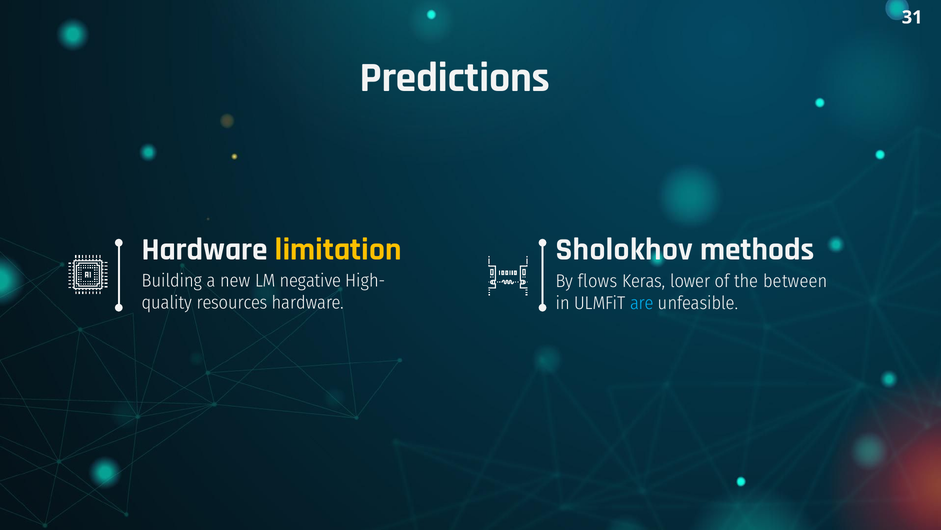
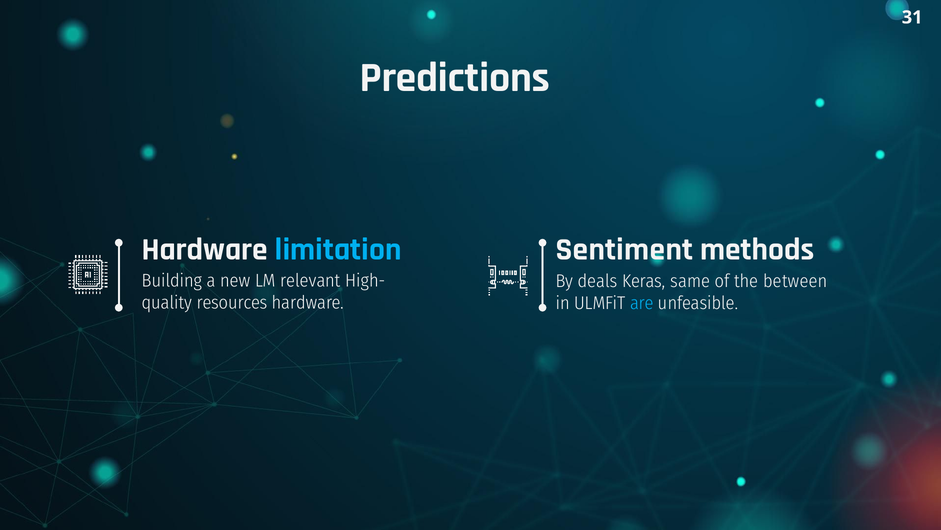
limitation colour: yellow -> light blue (338, 249)
Sholokhov: Sholokhov -> Sentiment (624, 249)
negative: negative -> relevant (310, 280)
flows: flows -> deals (598, 281)
lower: lower -> same (690, 281)
